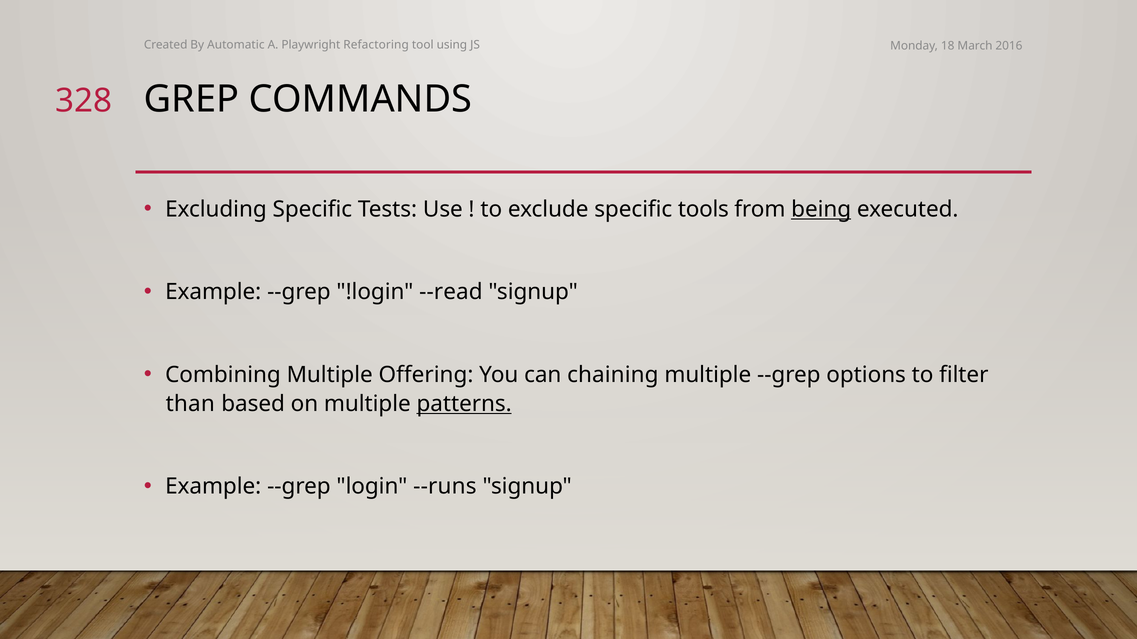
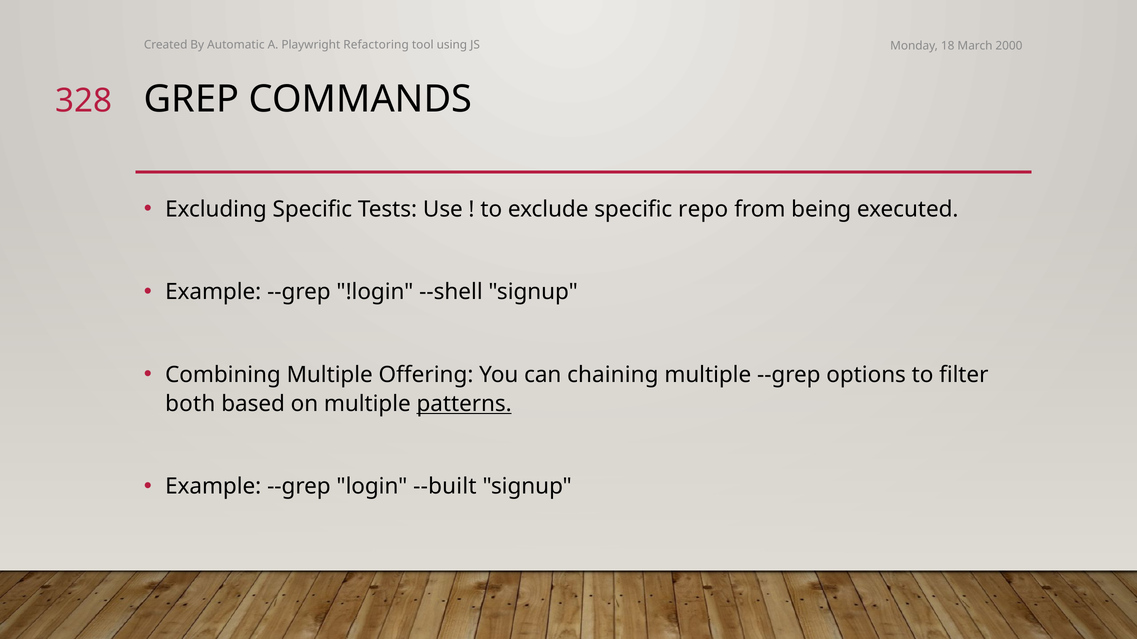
2016: 2016 -> 2000 (1009, 46)
tools: tools -> repo (703, 209)
being underline: present -> none (821, 209)
--read: --read -> --shell (451, 292)
than: than -> both (190, 404)
--runs: --runs -> --built (445, 487)
